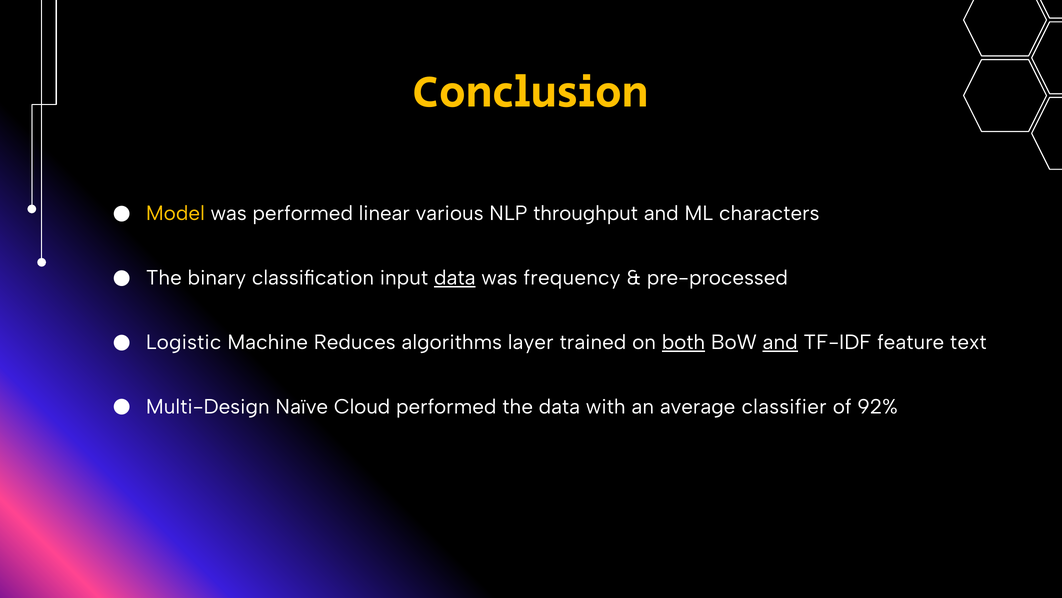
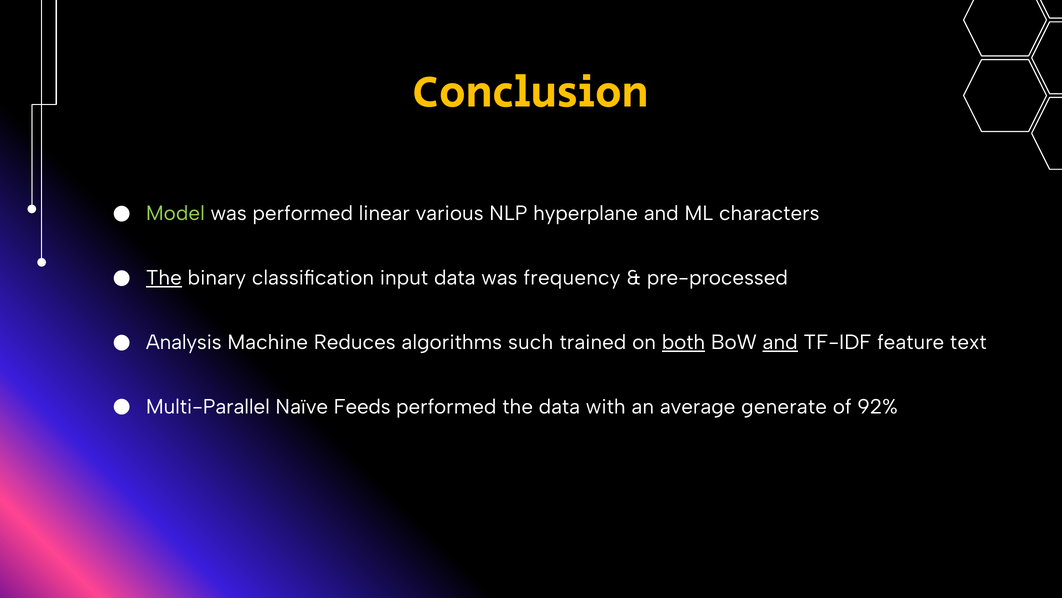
Model colour: yellow -> light green (175, 213)
throughput: throughput -> hyperplane (586, 213)
The underline: none -> present (164, 278)
data underline: present -> none (455, 278)
Logistic: Logistic -> Analysis (184, 342)
layer: layer -> such (531, 342)
Multi-Design: Multi-Design -> Multi-Parallel (208, 406)
Cloud: Cloud -> Feeds (362, 406)
classifier: classifier -> generate (784, 406)
